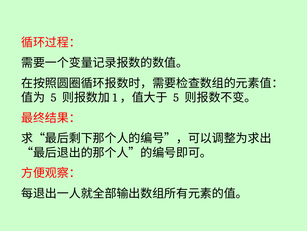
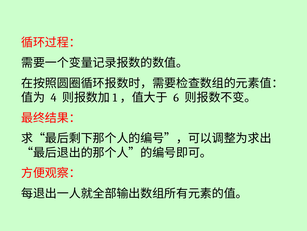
5: 5 -> 4 (54, 97)
5: 5 -> 6 (176, 97)
